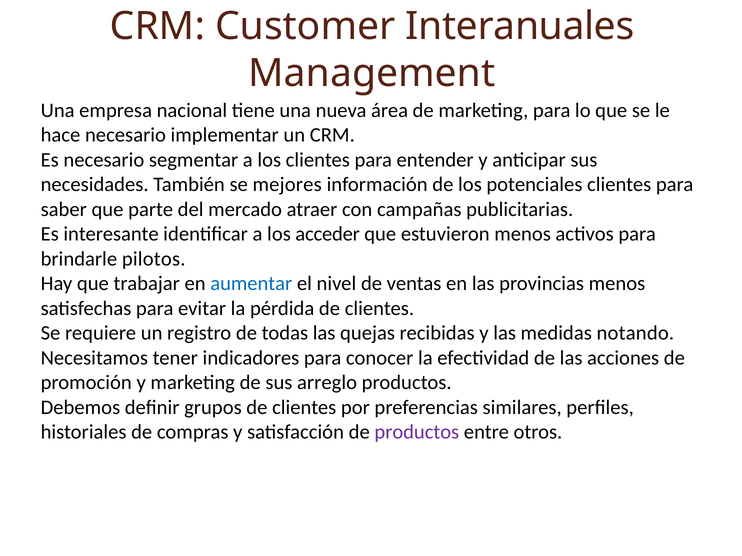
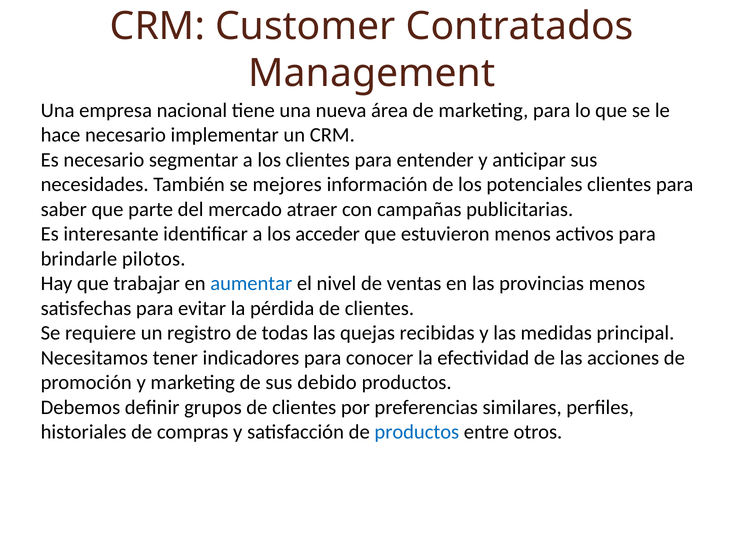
Interanuales: Interanuales -> Contratados (520, 26)
notando: notando -> principal (635, 333)
arreglo: arreglo -> debido (327, 383)
productos colour: purple -> blue (417, 432)
